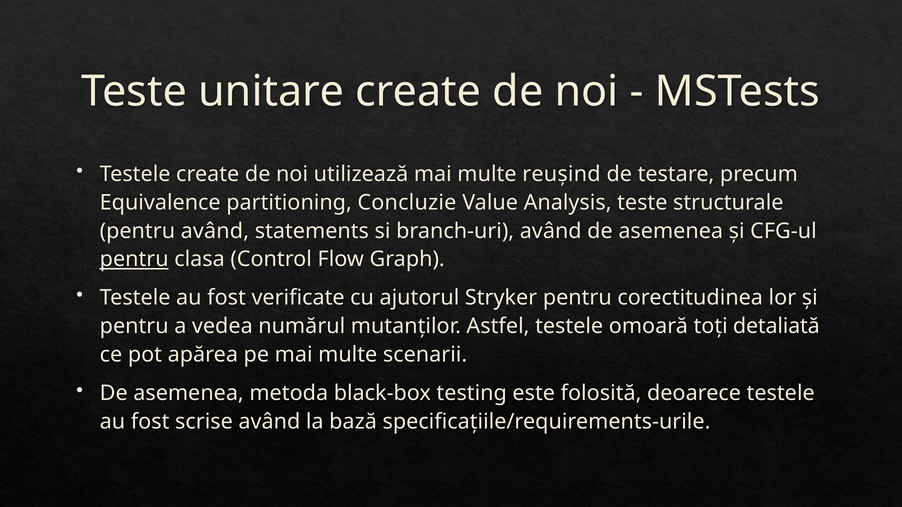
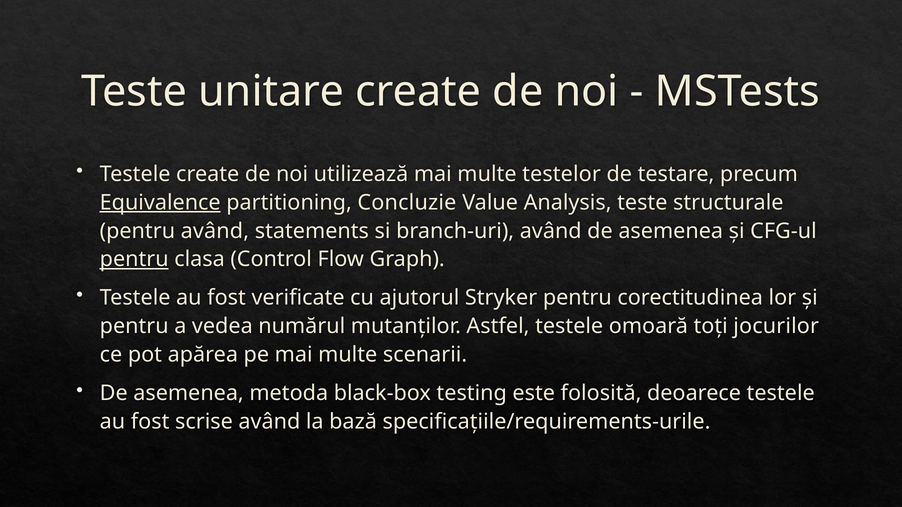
reușind: reușind -> testelor (562, 174)
Equivalence underline: none -> present (160, 203)
detaliată: detaliată -> jocurilor (776, 327)
